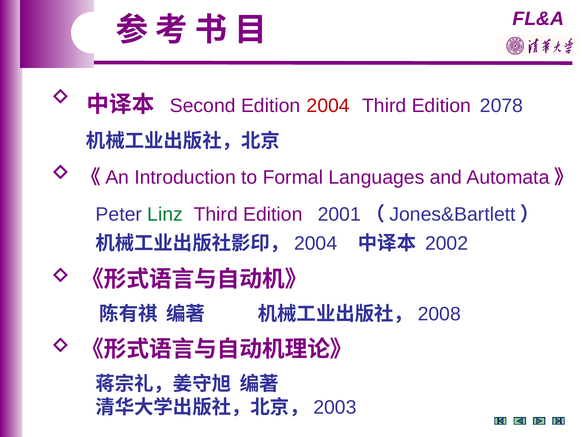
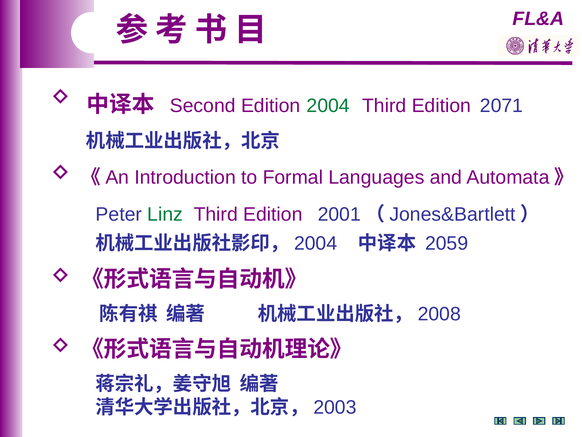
2004 colour: red -> green (328, 105)
2078: 2078 -> 2071 (501, 105)
2002: 2002 -> 2059 (447, 243)
